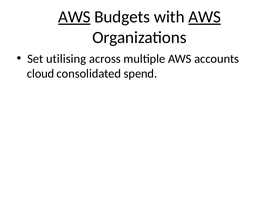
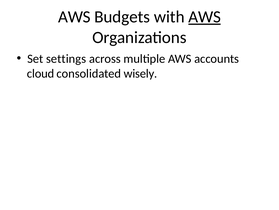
AWS underline: present -> none (74, 17)
utilising: utilising -> settings (66, 59)
spend: spend -> wisely (140, 73)
